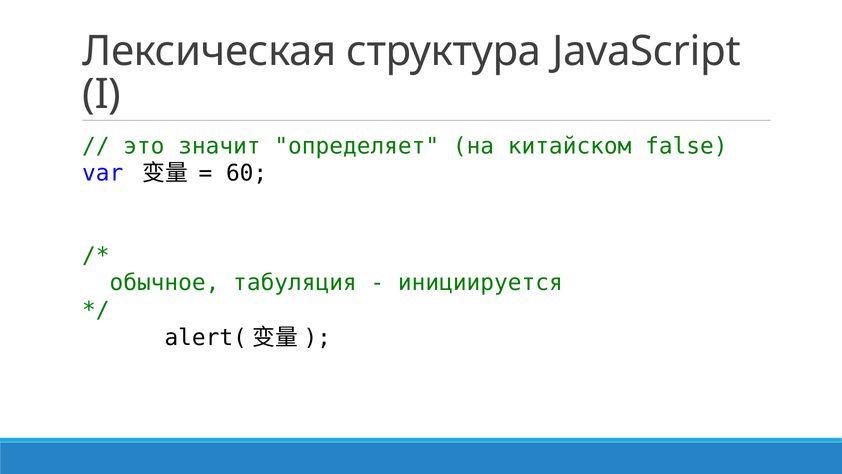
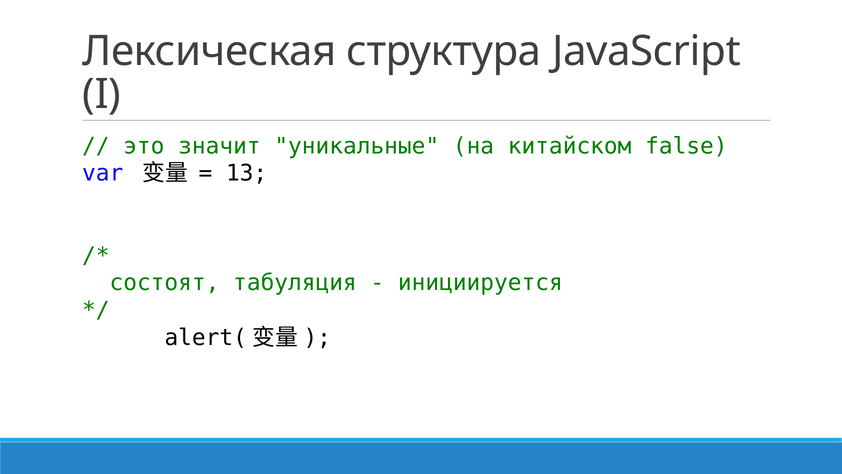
определяет: определяет -> уникальные (357, 146)
60: 60 -> 13 (247, 173)
обычное: обычное -> состоят (164, 283)
